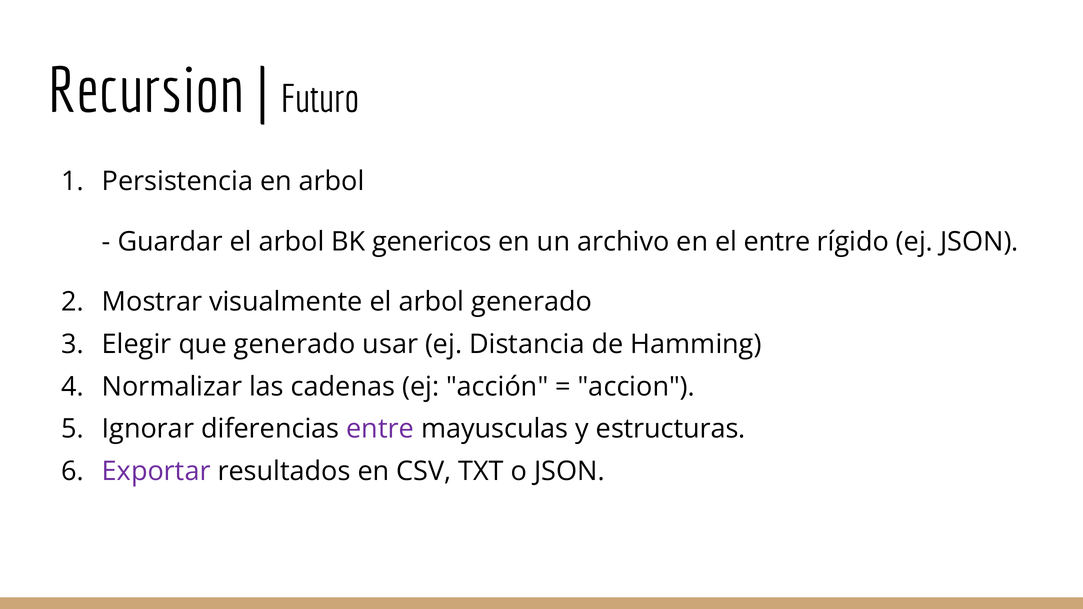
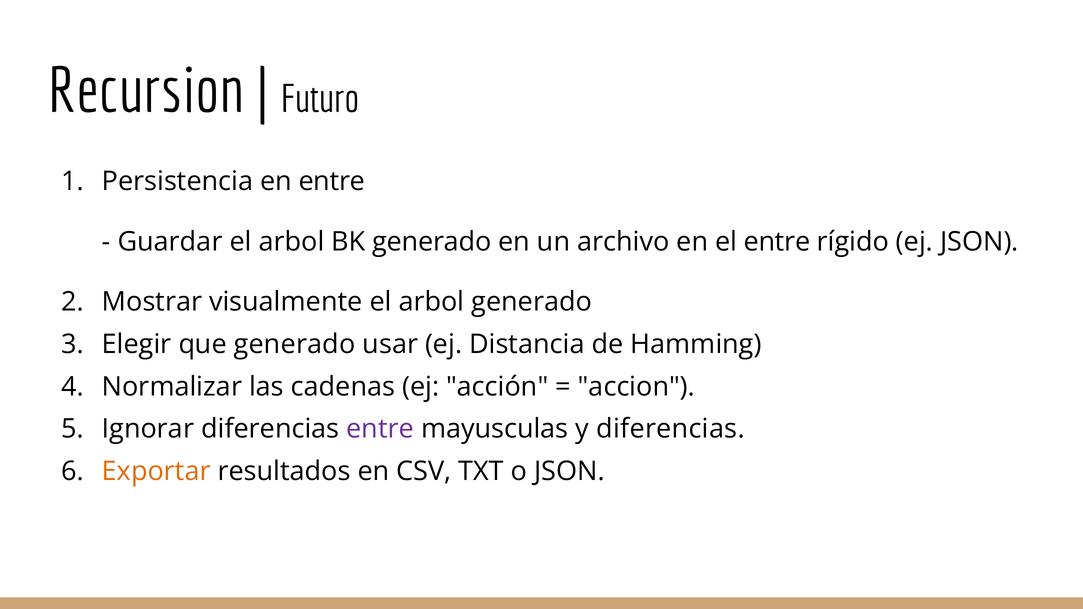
en arbol: arbol -> entre (332, 181)
BK genericos: genericos -> generado (432, 242)
y estructuras: estructuras -> diferencias (670, 429)
Exportar colour: purple -> orange (156, 471)
